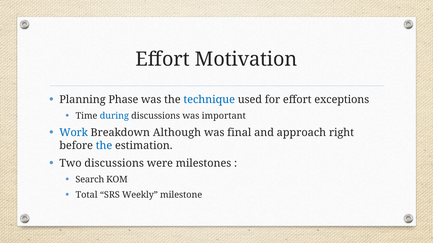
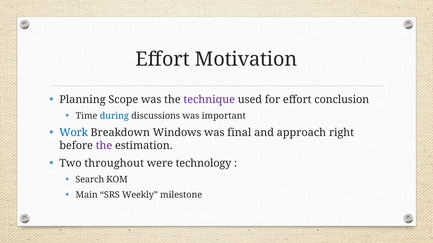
Phase: Phase -> Scope (123, 100)
technique colour: blue -> purple (209, 100)
exceptions: exceptions -> conclusion (342, 100)
Although: Although -> Windows (177, 133)
the colour: blue -> purple (104, 146)
Two discussions: discussions -> throughout (114, 164)
milestones: milestones -> technology (204, 164)
Total: Total -> Main (87, 195)
